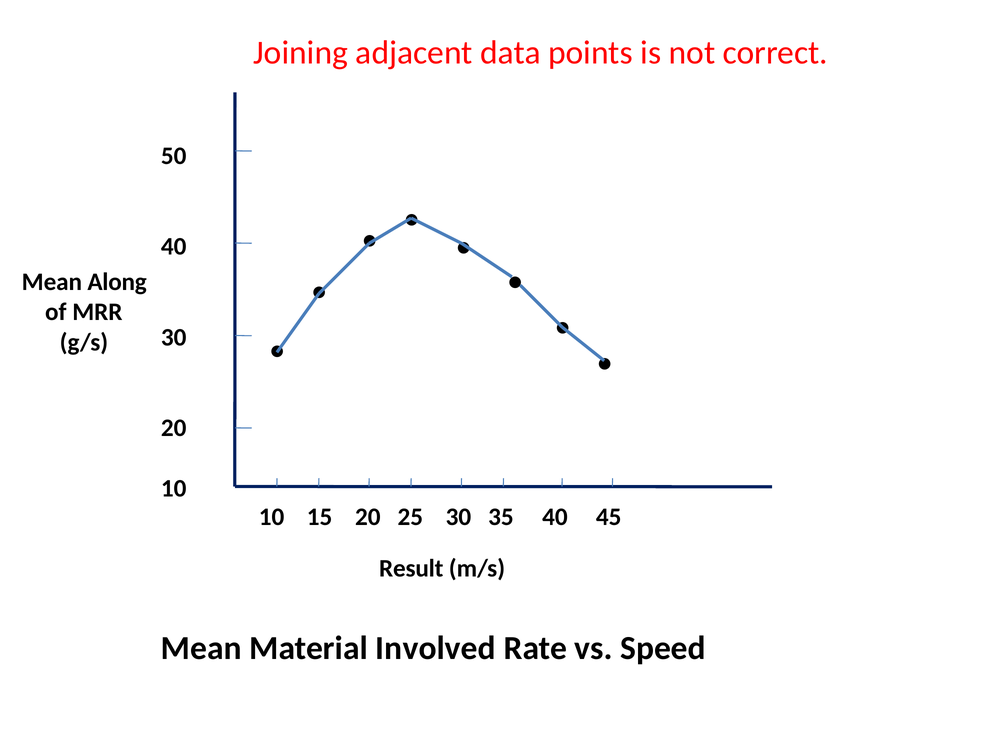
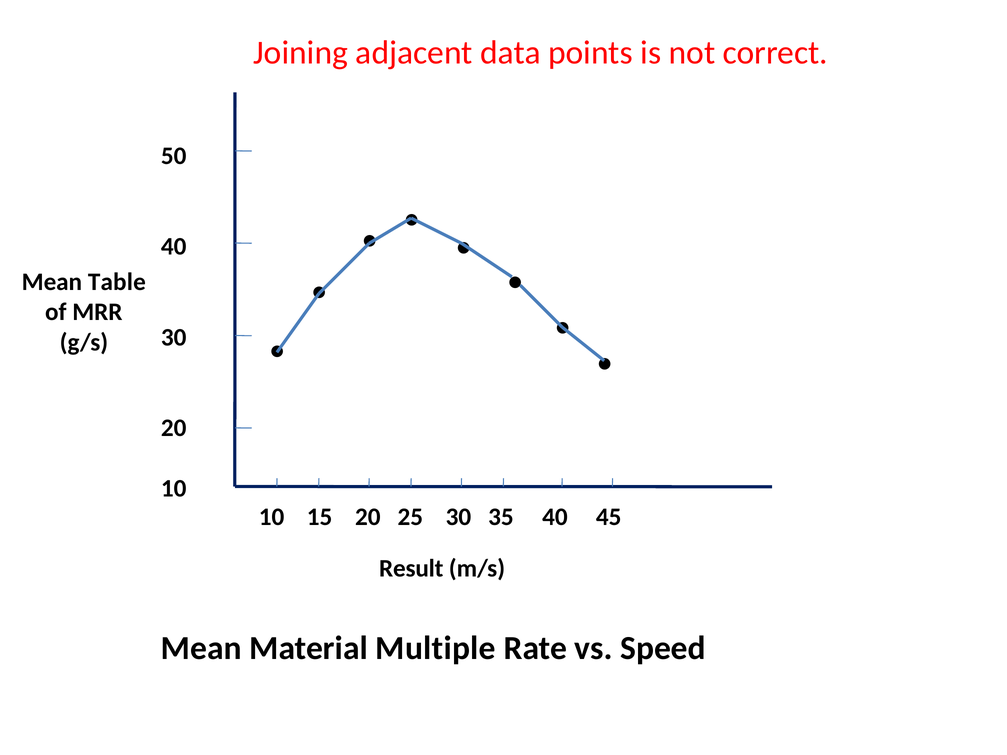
Along: Along -> Table (117, 282)
Involved: Involved -> Multiple (436, 648)
